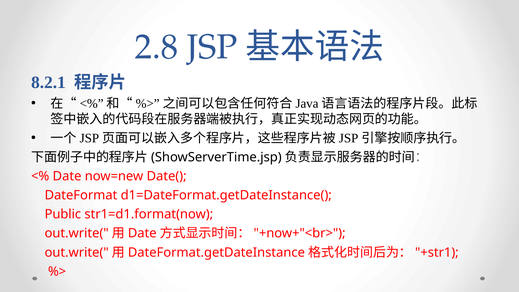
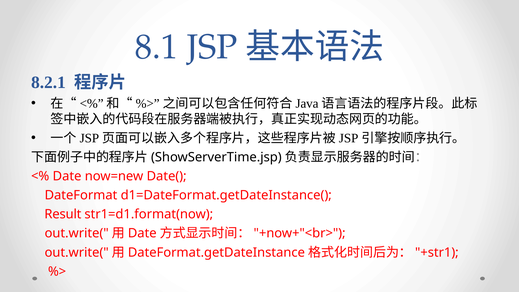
2.8: 2.8 -> 8.1 (157, 47)
Public: Public -> Result (63, 214)
